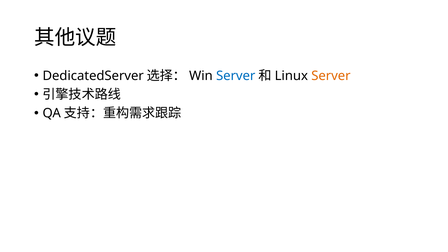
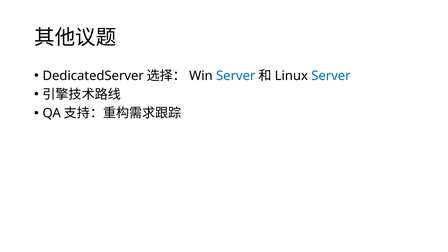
Server colour: orange -> blue (331, 76)
